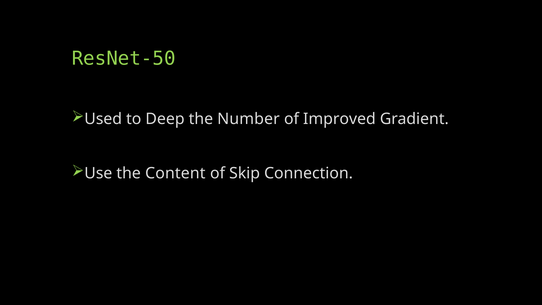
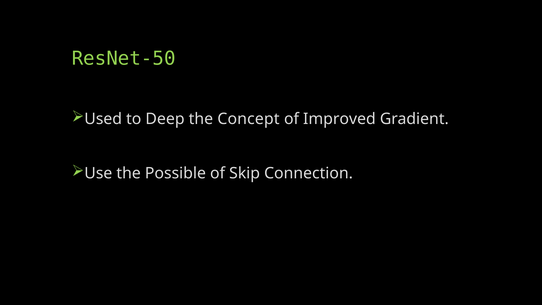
Number: Number -> Concept (248, 119)
Content: Content -> Possible (175, 173)
